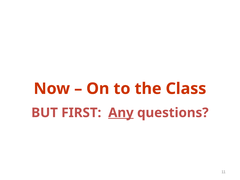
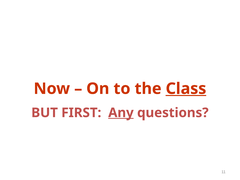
Class underline: none -> present (186, 89)
